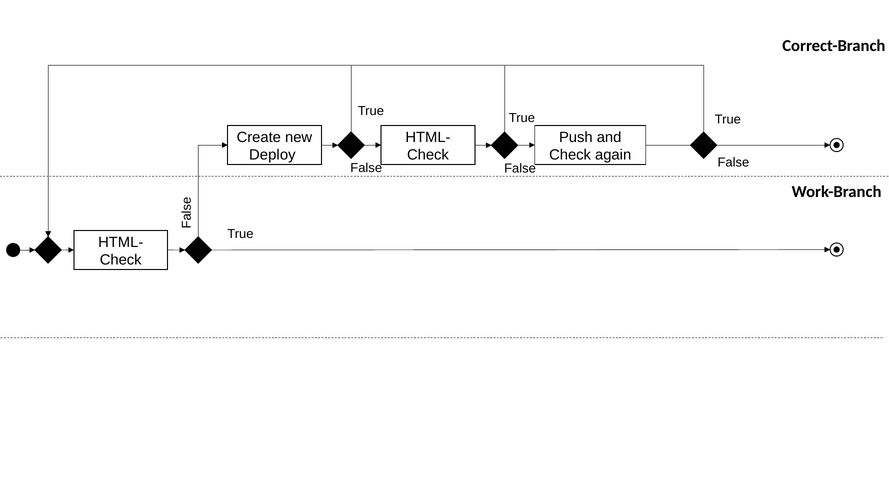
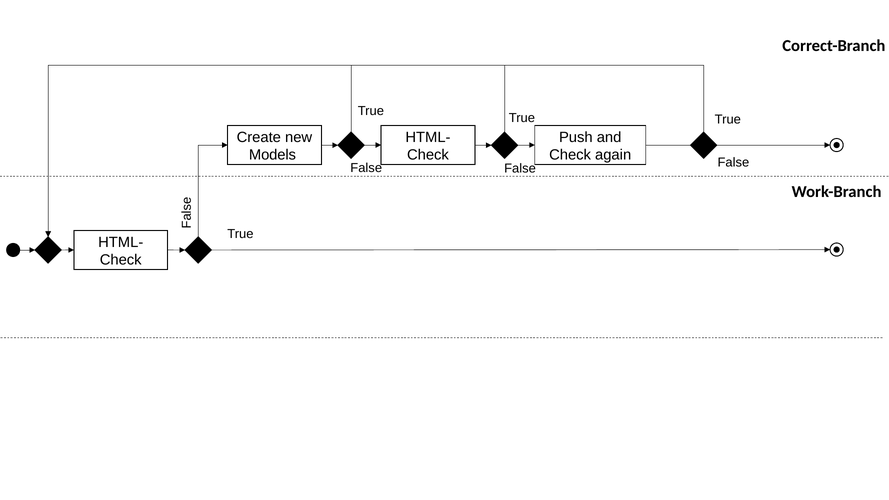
Deploy: Deploy -> Models (272, 155)
